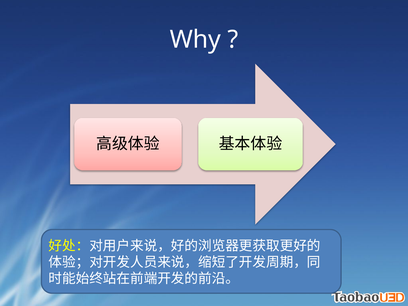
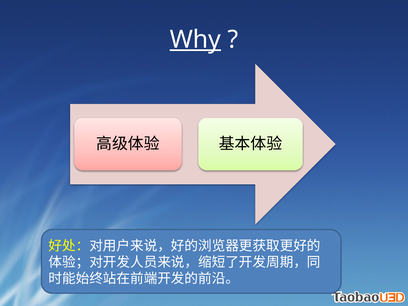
Why underline: none -> present (195, 39)
